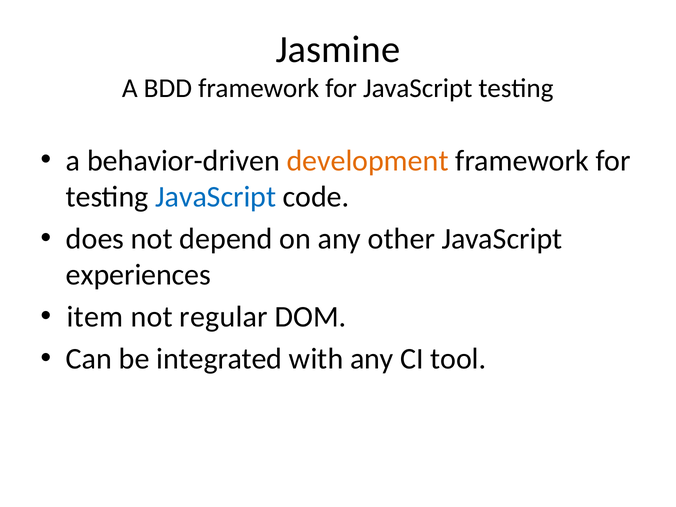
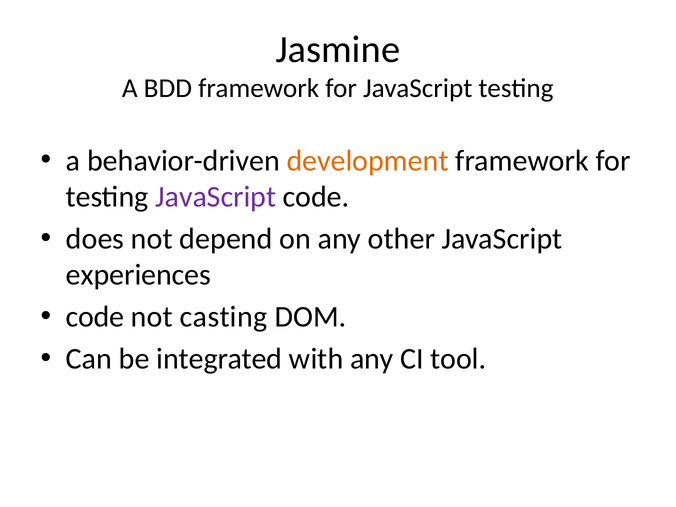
JavaScript colour: blue -> purple (216, 197)
item: item -> code (95, 317)
regular: regular -> casting (224, 317)
